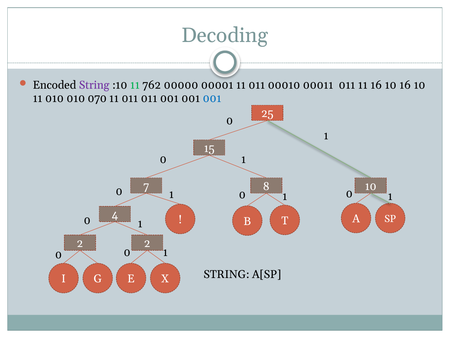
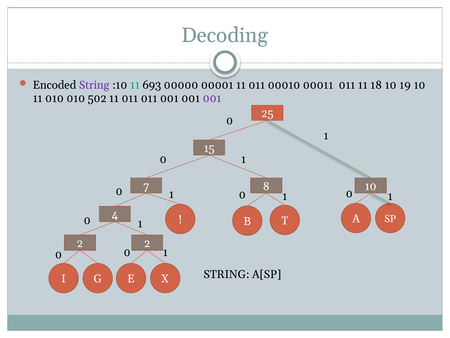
762: 762 -> 693 (152, 85)
11 16: 16 -> 18 (376, 85)
10 16: 16 -> 19 (405, 85)
070: 070 -> 502 (97, 98)
001 colour: blue -> purple (212, 98)
